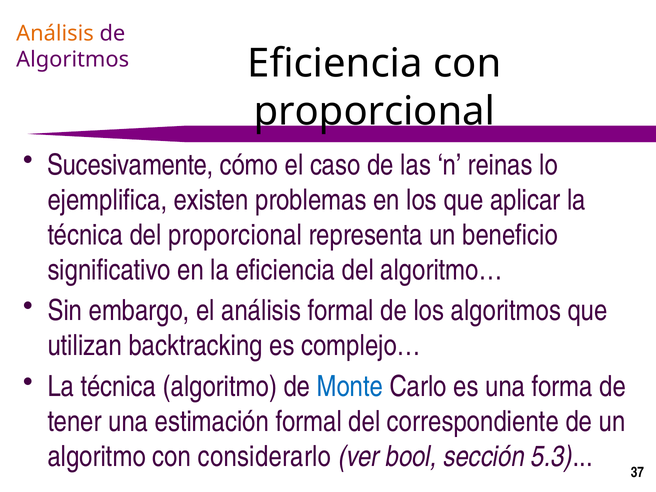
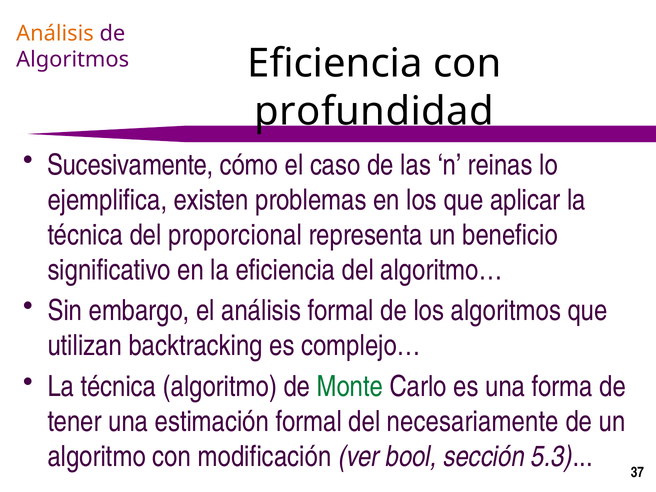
proporcional: proporcional -> profundidad (374, 112)
Monte colour: blue -> green (350, 387)
correspondiente: correspondiente -> necesariamente (473, 422)
considerarlo: considerarlo -> modificación (265, 457)
